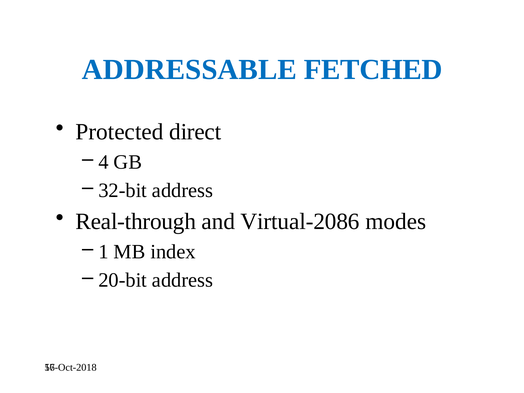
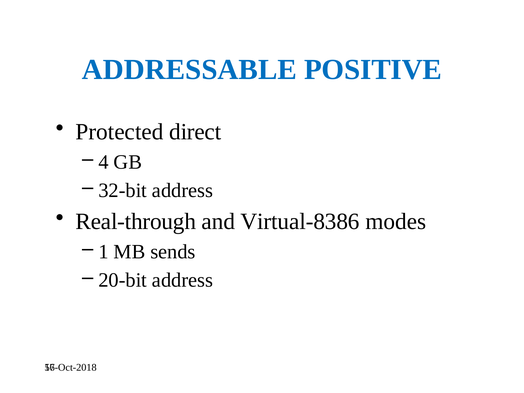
FETCHED: FETCHED -> POSITIVE (373, 70)
Virtual-2086: Virtual-2086 -> Virtual-8386 (300, 222)
index: index -> sends (173, 252)
